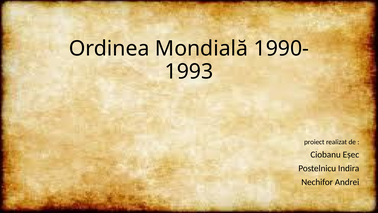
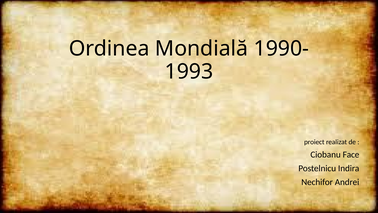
Eșec: Eșec -> Face (351, 154)
